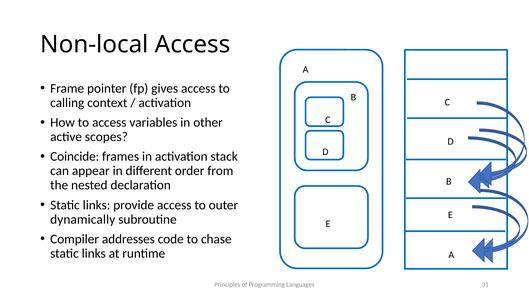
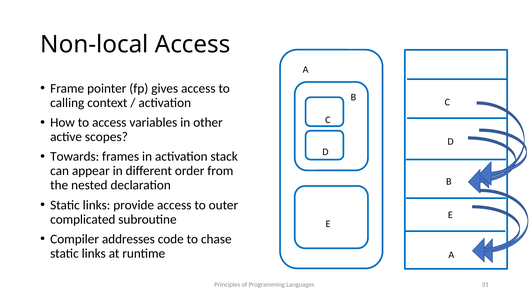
Coincide: Coincide -> Towards (75, 156)
dynamically: dynamically -> complicated (83, 219)
